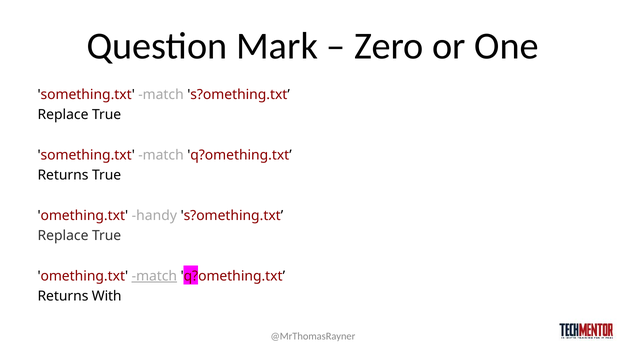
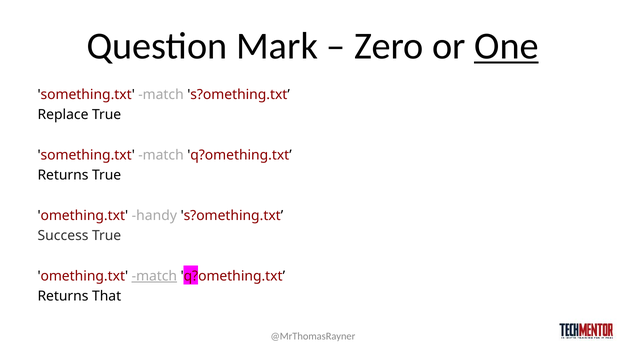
One underline: none -> present (506, 46)
Replace: Replace -> Success (63, 236)
With: With -> That (107, 296)
